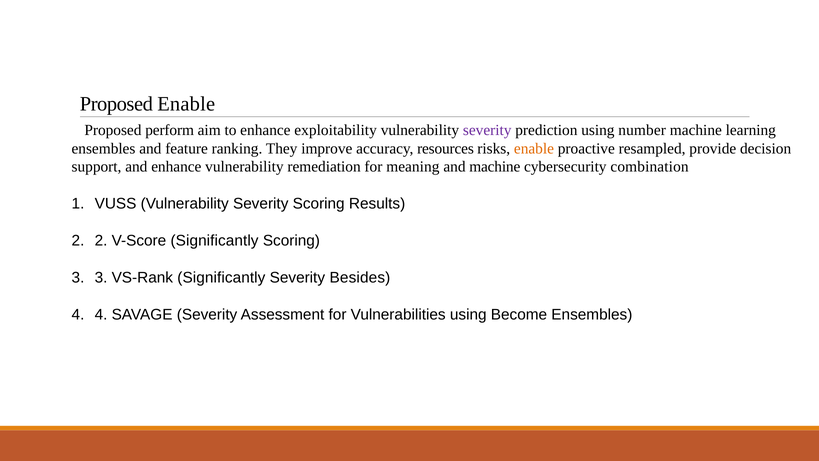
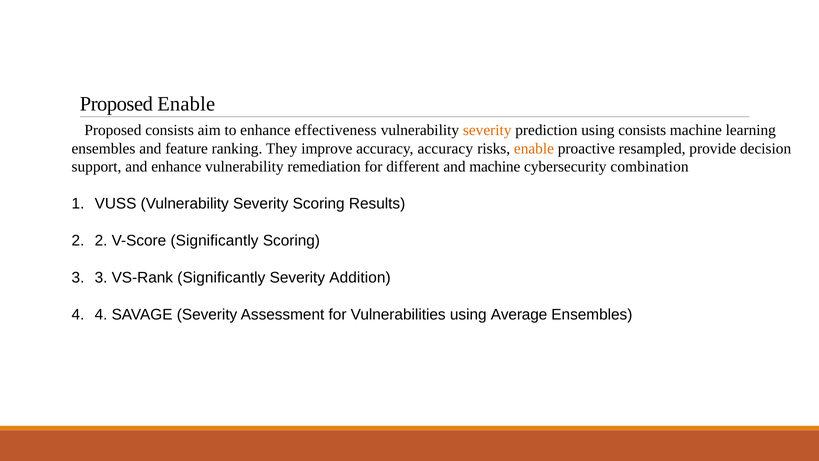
Proposed perform: perform -> consists (170, 130)
exploitability: exploitability -> effectiveness (336, 130)
severity colour: purple -> orange (487, 130)
using number: number -> consists (642, 130)
accuracy resources: resources -> accuracy (445, 148)
meaning: meaning -> different (413, 167)
Besides: Besides -> Addition (360, 277)
Become: Become -> Average (519, 314)
